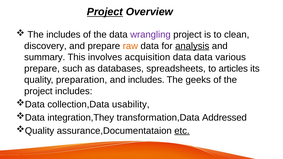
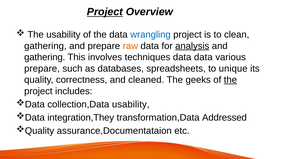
The includes: includes -> usability (63, 35)
wrangling colour: purple -> blue (150, 35)
discovery: discovery -> gathering (45, 46)
summary: summary -> gathering (45, 57)
acquisition: acquisition -> techniques (148, 57)
articles: articles -> unique (233, 69)
preparation: preparation -> correctness (82, 80)
and includes: includes -> cleaned (146, 80)
the underline: none -> present (230, 80)
etc underline: present -> none (182, 131)
